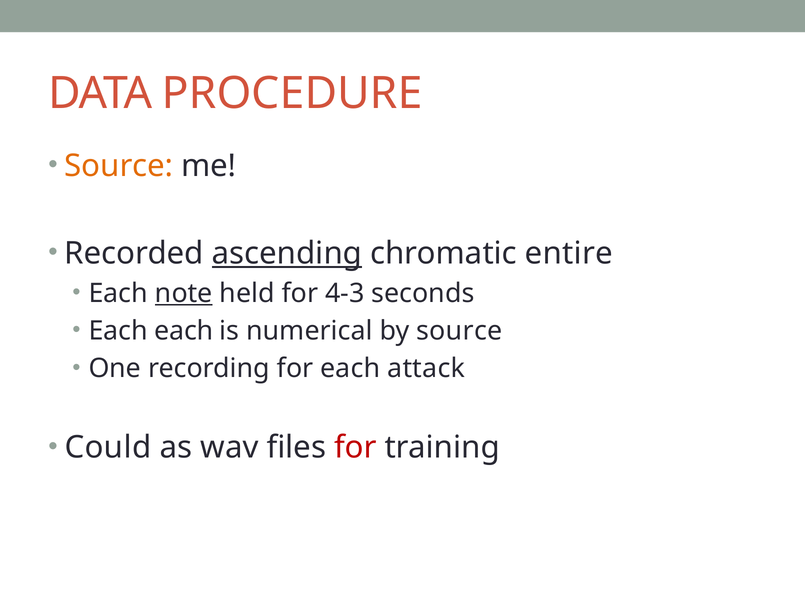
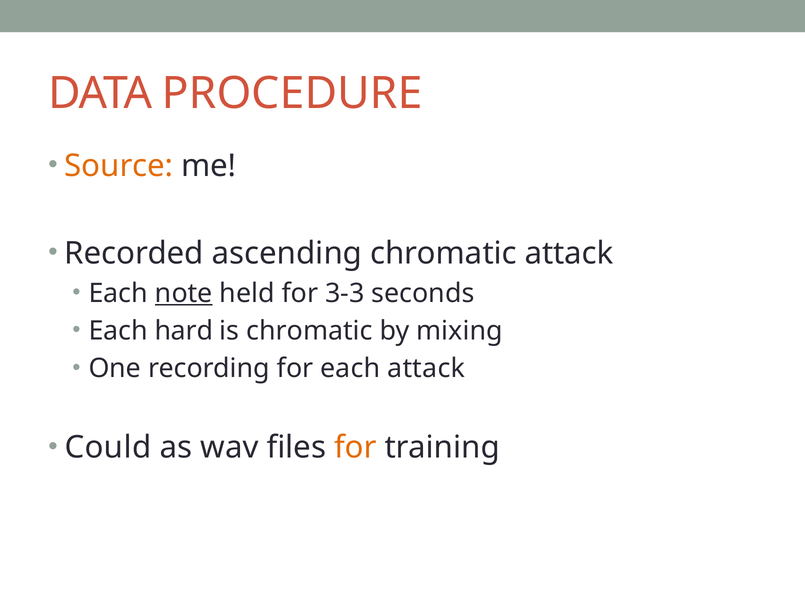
ascending underline: present -> none (287, 253)
chromatic entire: entire -> attack (569, 253)
4-3: 4-3 -> 3-3 (345, 293)
Each each: each -> hard (184, 331)
is numerical: numerical -> chromatic (309, 331)
by source: source -> mixing (459, 331)
for colour: red -> orange (355, 447)
